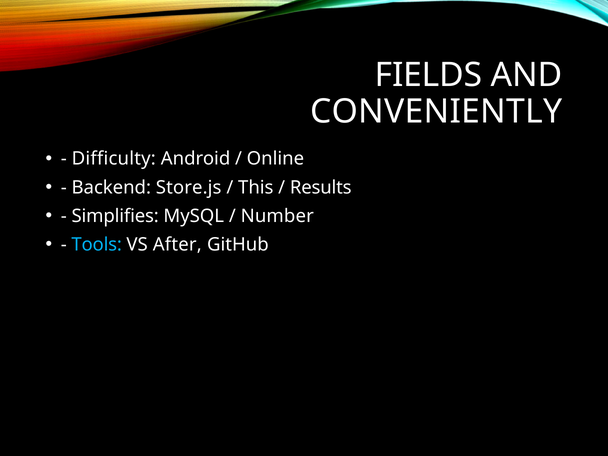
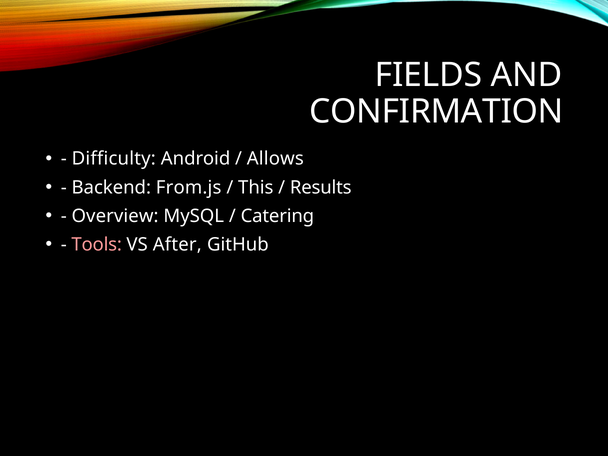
CONVENIENTLY: CONVENIENTLY -> CONFIRMATION (436, 112)
Online: Online -> Allows (275, 159)
Store.js: Store.js -> From.js (189, 187)
Simplifies: Simplifies -> Overview (115, 216)
Number: Number -> Catering (277, 216)
Tools colour: light blue -> pink (97, 244)
